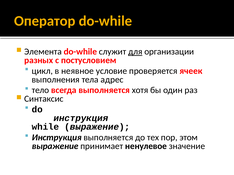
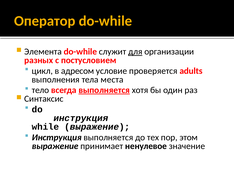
неявное: неявное -> адресом (78, 71)
ячеек: ячеек -> adults (191, 71)
адрес: адрес -> места (112, 80)
выполняется underline: none -> present (104, 90)
